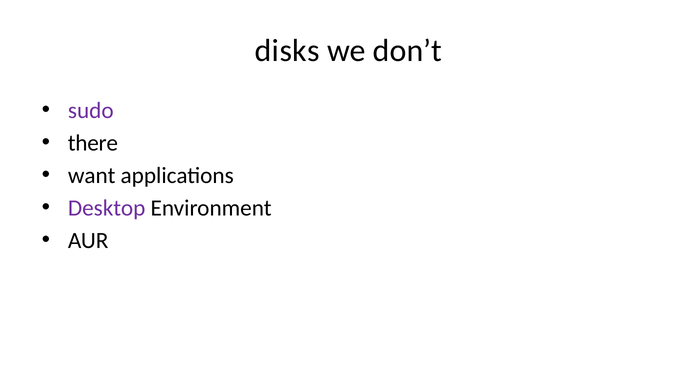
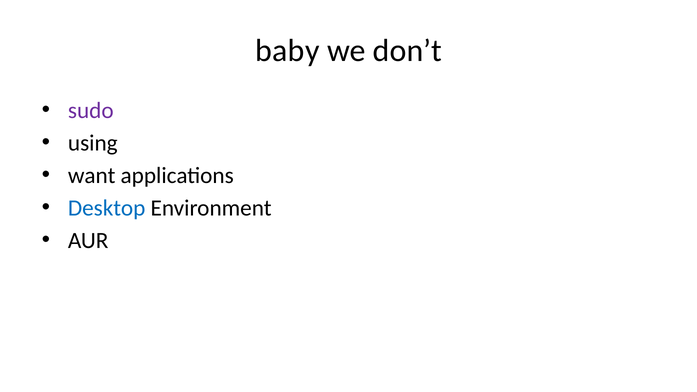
disks: disks -> baby (287, 51)
there: there -> using (93, 143)
Desktop colour: purple -> blue (107, 208)
